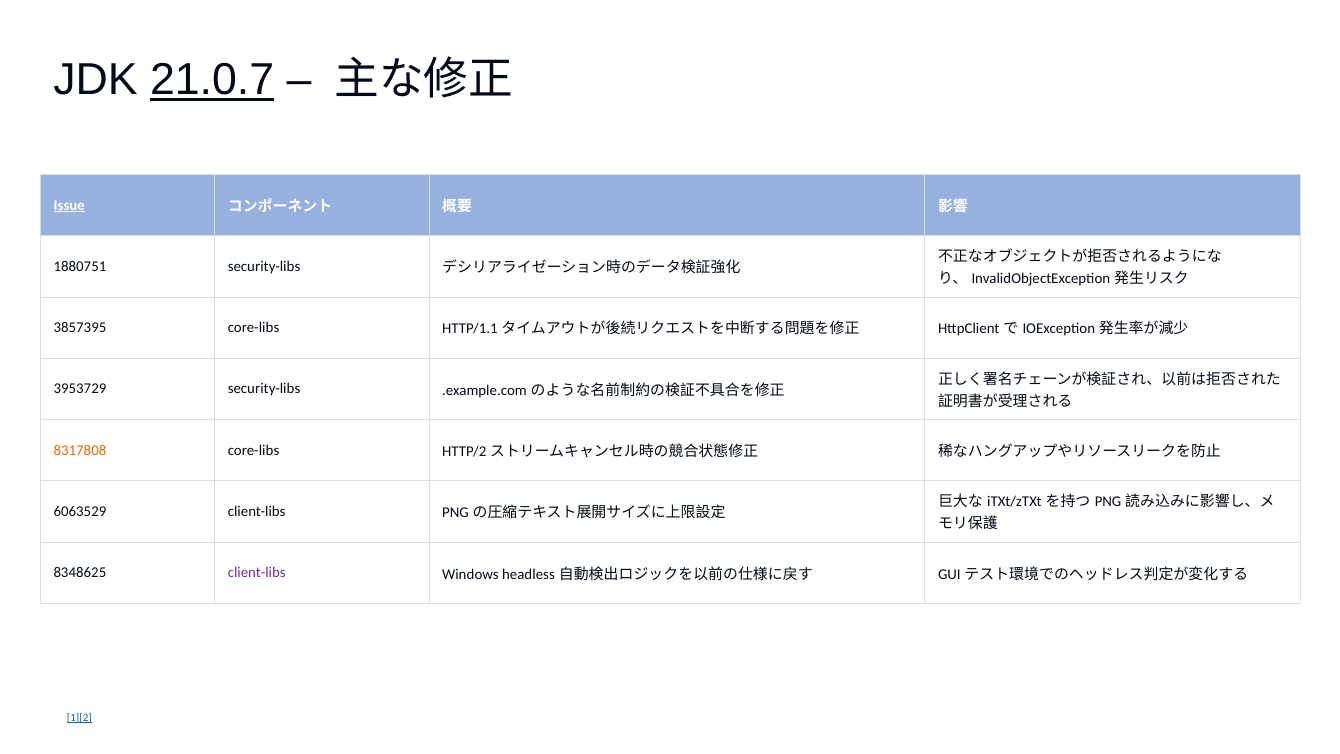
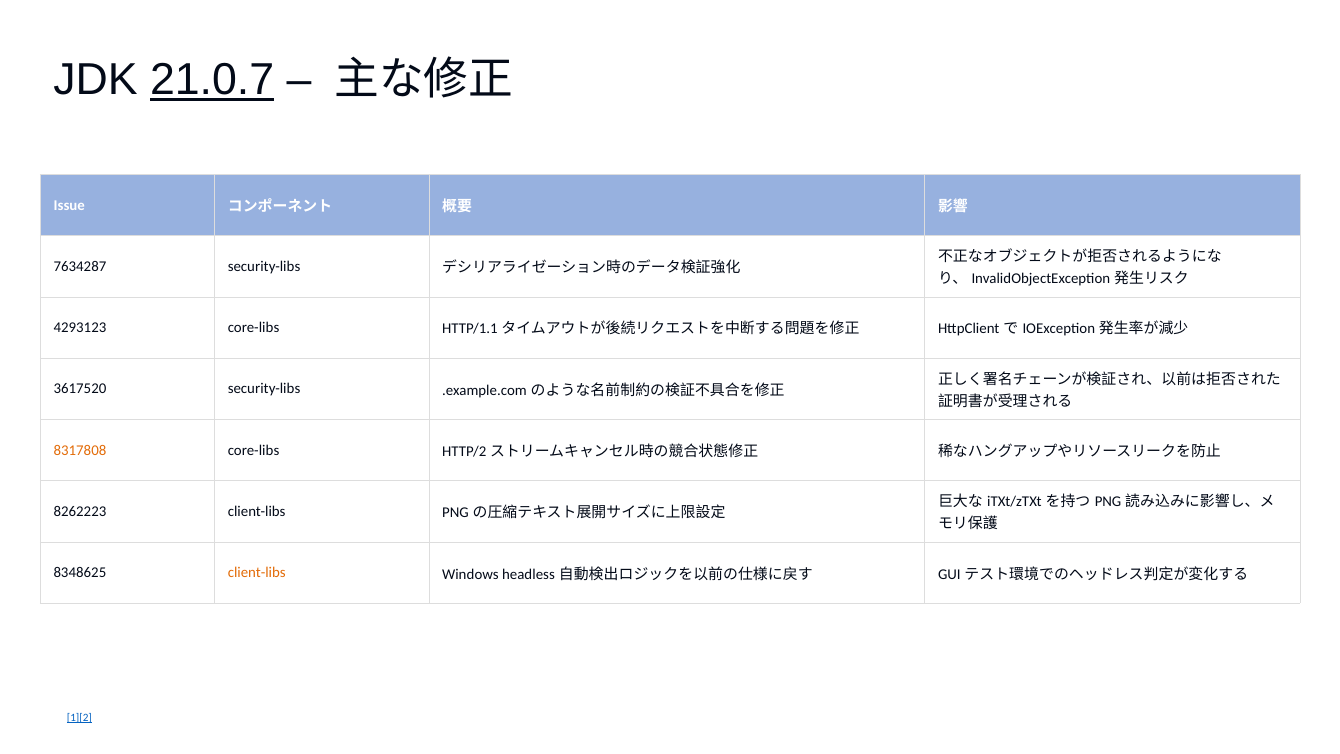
Issue underline: present -> none (69, 205)
1880751: 1880751 -> 7634287 (80, 266)
3857395: 3857395 -> 4293123 (80, 328)
3953729: 3953729 -> 3617520 (80, 389)
6063529: 6063529 -> 8262223 (80, 511)
client-libs colour: purple -> orange (257, 573)
